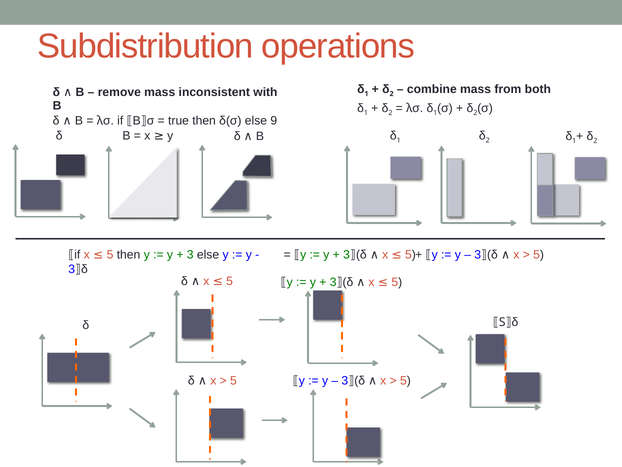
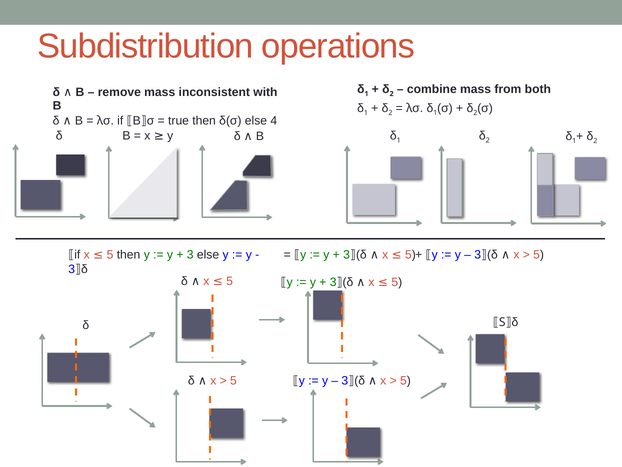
9: 9 -> 4 (274, 121)
